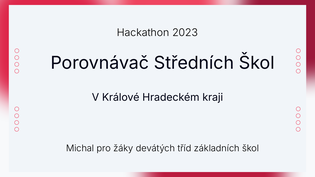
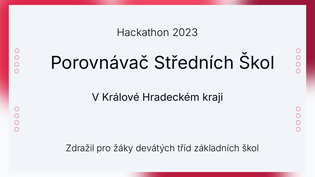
Michal: Michal -> Zdražil (80, 149)
